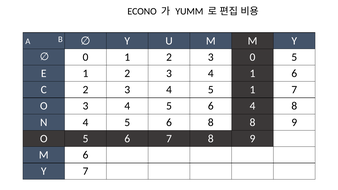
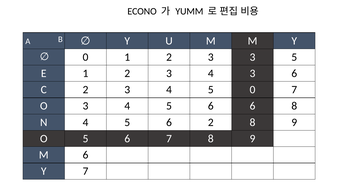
3 0: 0 -> 3 (253, 57)
4 1: 1 -> 3 (253, 73)
5 1: 1 -> 0 (253, 90)
6 4: 4 -> 6 (253, 106)
6 8: 8 -> 2 (211, 122)
